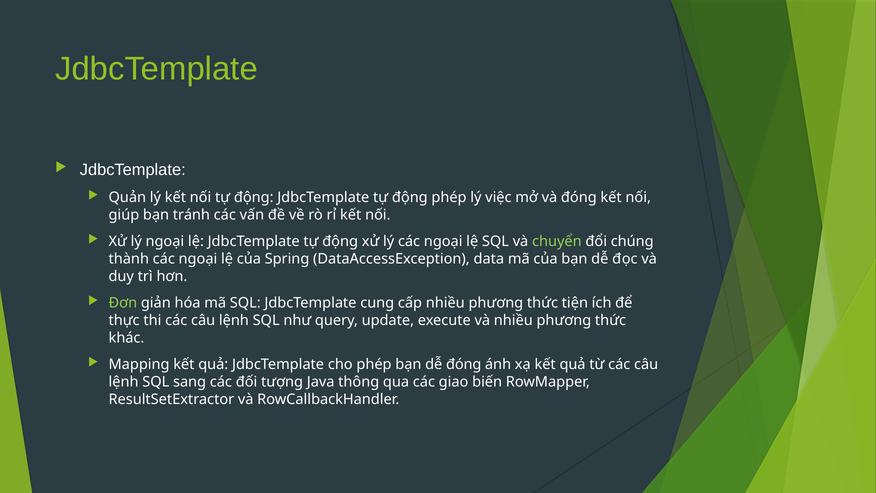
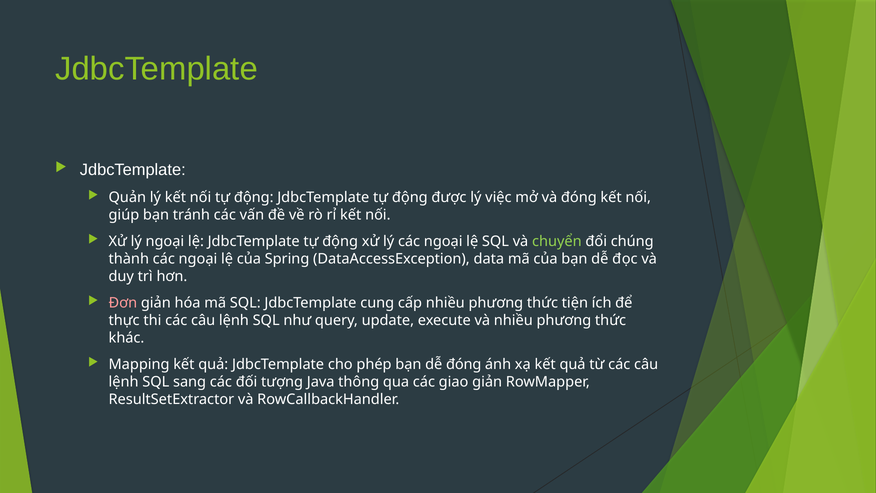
động phép: phép -> được (449, 197)
Đơn colour: light green -> pink (123, 303)
giao biến: biến -> giản (487, 382)
